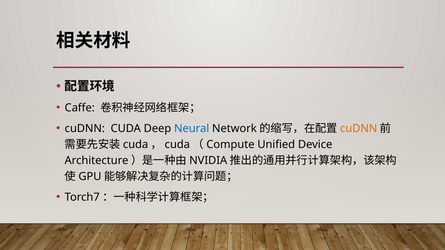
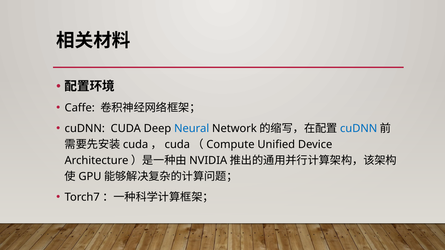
cuDNN colour: orange -> blue (359, 129)
